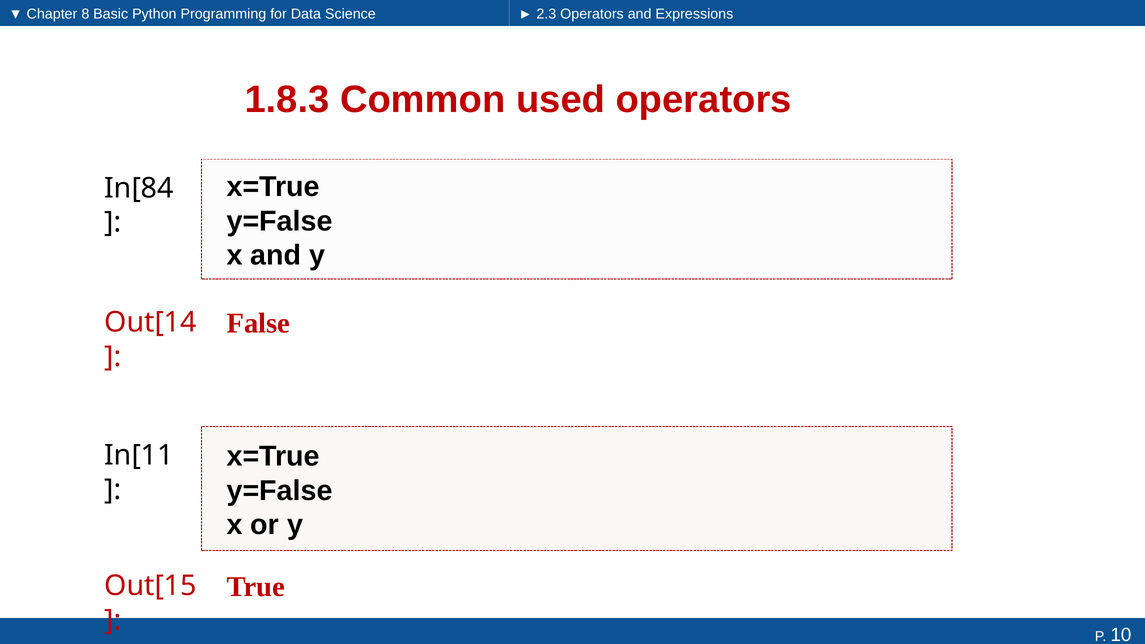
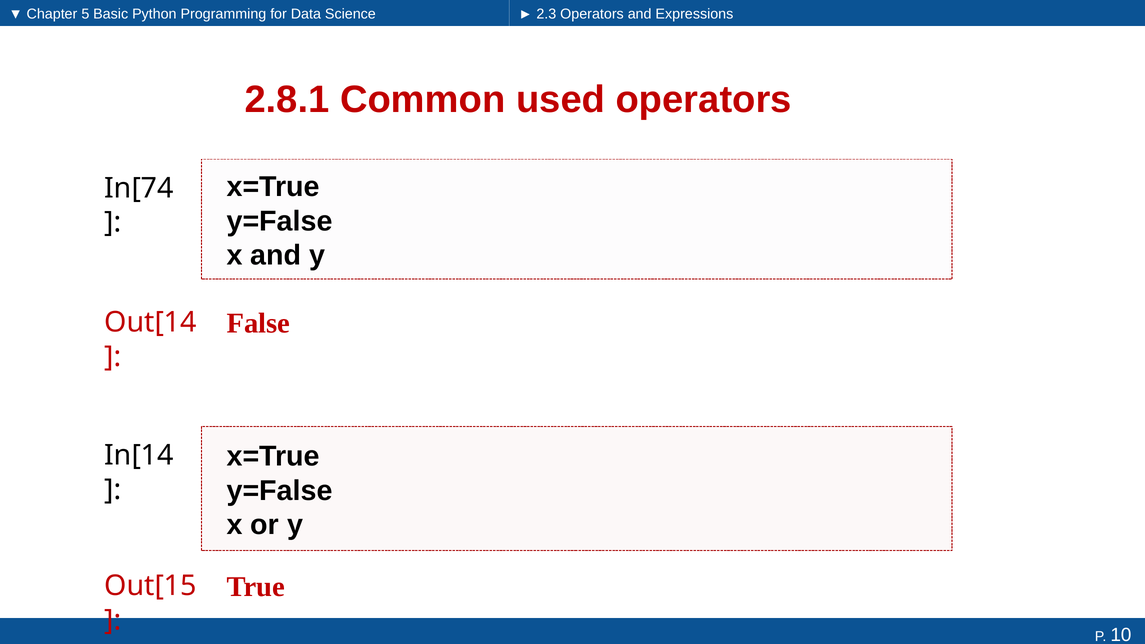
8: 8 -> 5 (85, 14)
1.8.3: 1.8.3 -> 2.8.1 (287, 100)
In[84: In[84 -> In[74 (139, 188)
In[11: In[11 -> In[14 (139, 455)
